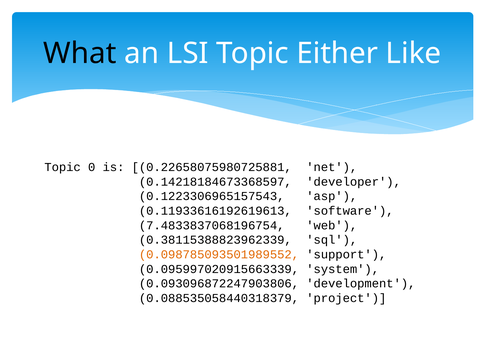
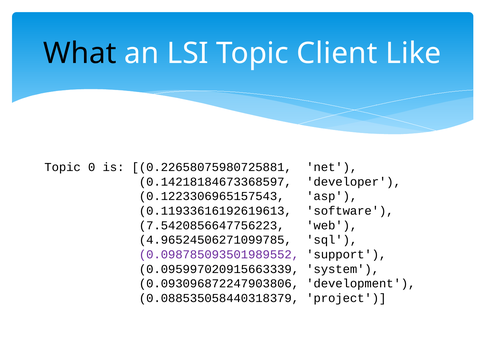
Either: Either -> Client (337, 53)
7.4833837068196754: 7.4833837068196754 -> 7.5420856647756223 (212, 225)
0.38115388823962339: 0.38115388823962339 -> 4.96524506271099785 (215, 240)
0.098785093501989552 colour: orange -> purple (219, 254)
